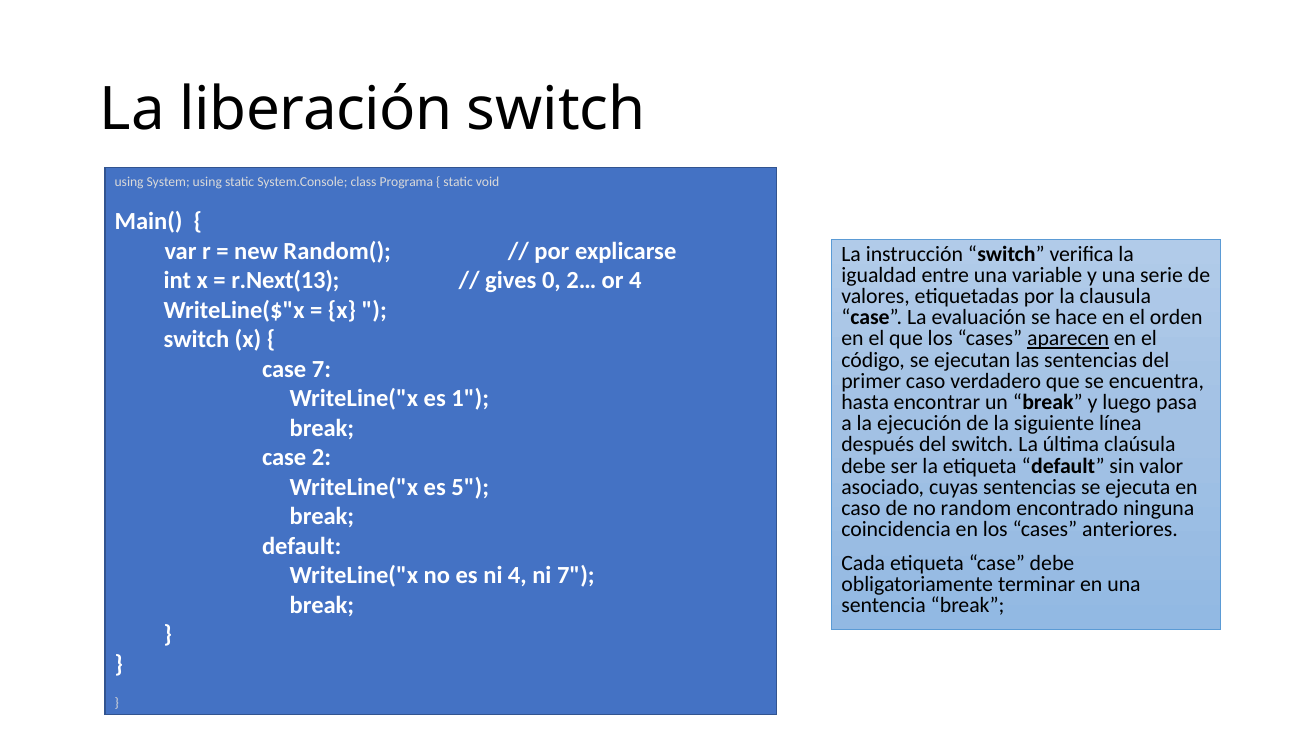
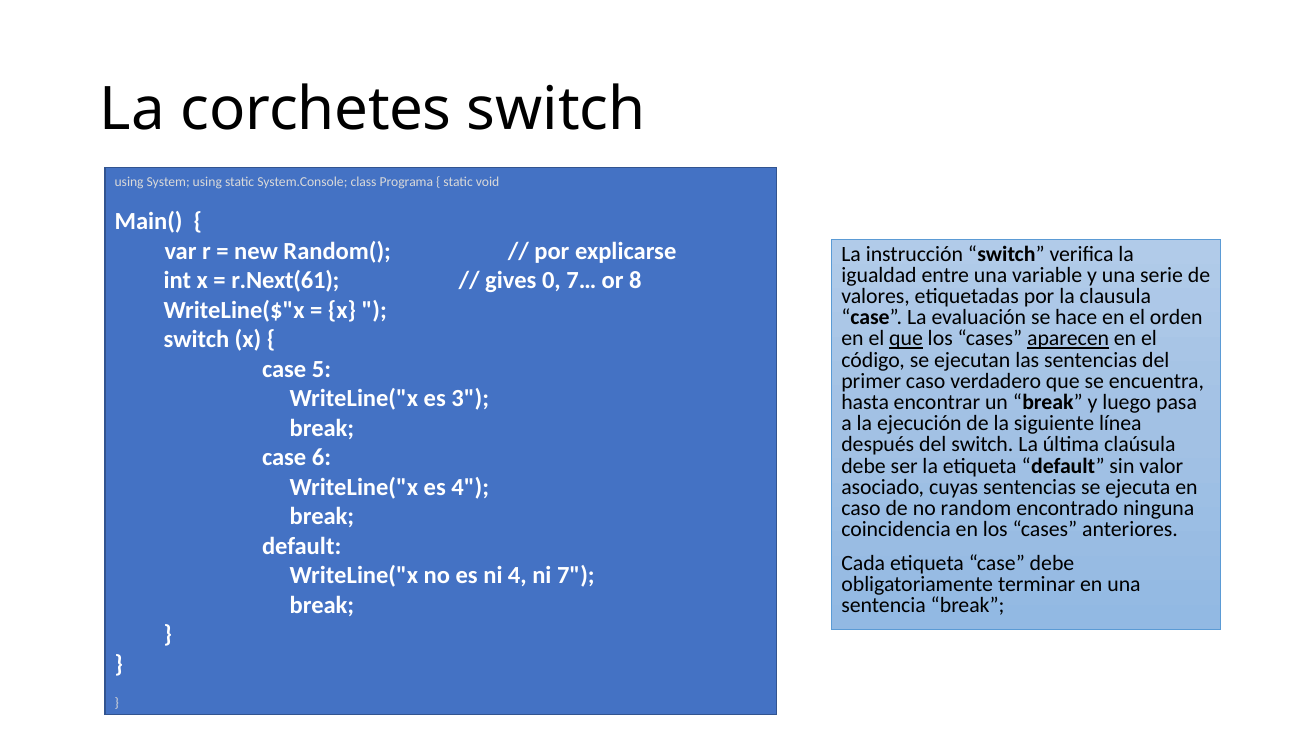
liberación: liberación -> corchetes (316, 110)
r.Next(13: r.Next(13 -> r.Next(61 (285, 281)
2…: 2… -> 7… (581, 281)
or 4: 4 -> 8 (635, 281)
que underline: none -> present (906, 339)
case 7: 7 -> 5 (322, 369)
1: 1 -> 3 (470, 399)
2: 2 -> 6 (322, 458)
es 5: 5 -> 4 (470, 487)
